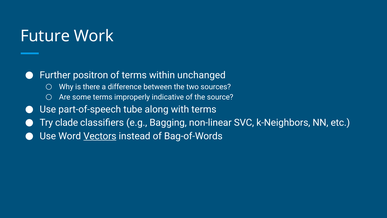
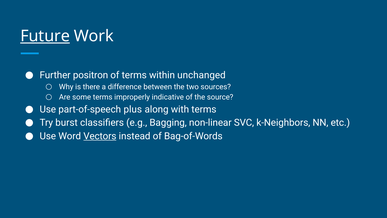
Future underline: none -> present (45, 36)
tube: tube -> plus (133, 109)
clade: clade -> burst (67, 123)
